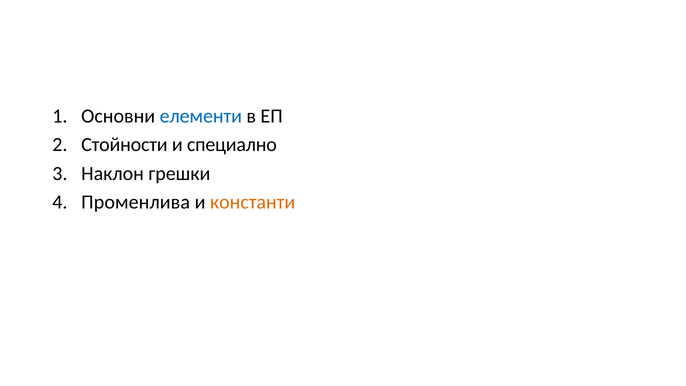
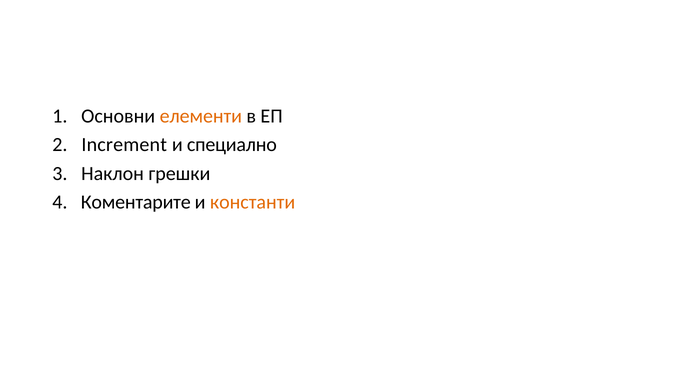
елементи colour: blue -> orange (201, 116)
Стойности: Стойности -> Increment (124, 145)
Променлива: Променлива -> Коментарите (136, 202)
